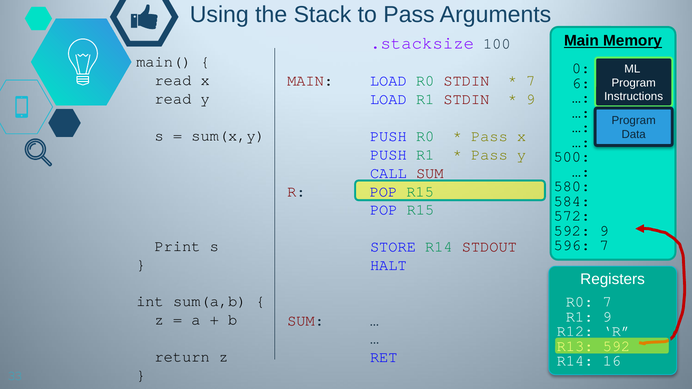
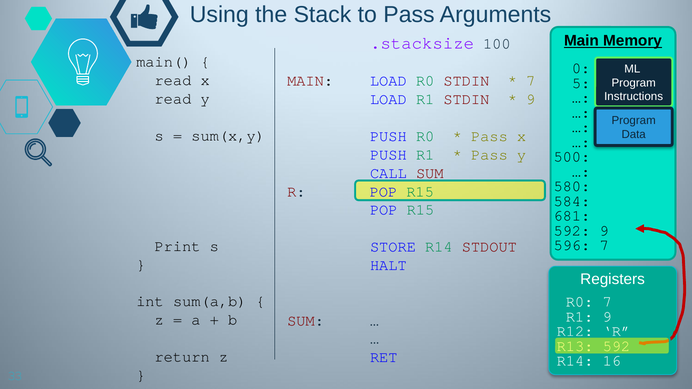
6: 6 -> 5 (581, 83)
572: 572 -> 681 (572, 216)
